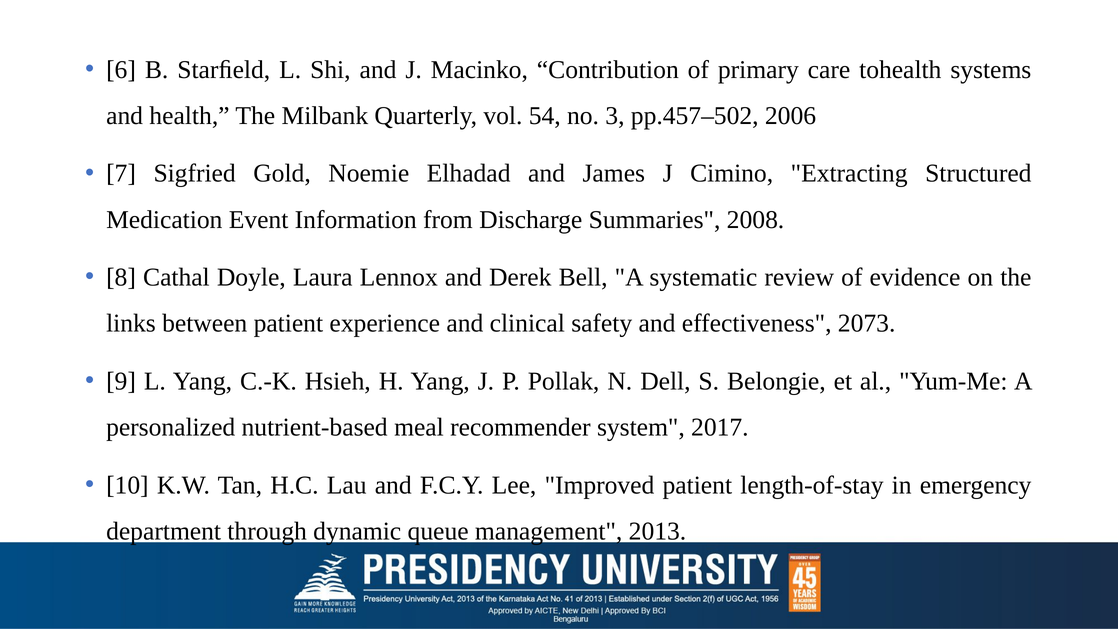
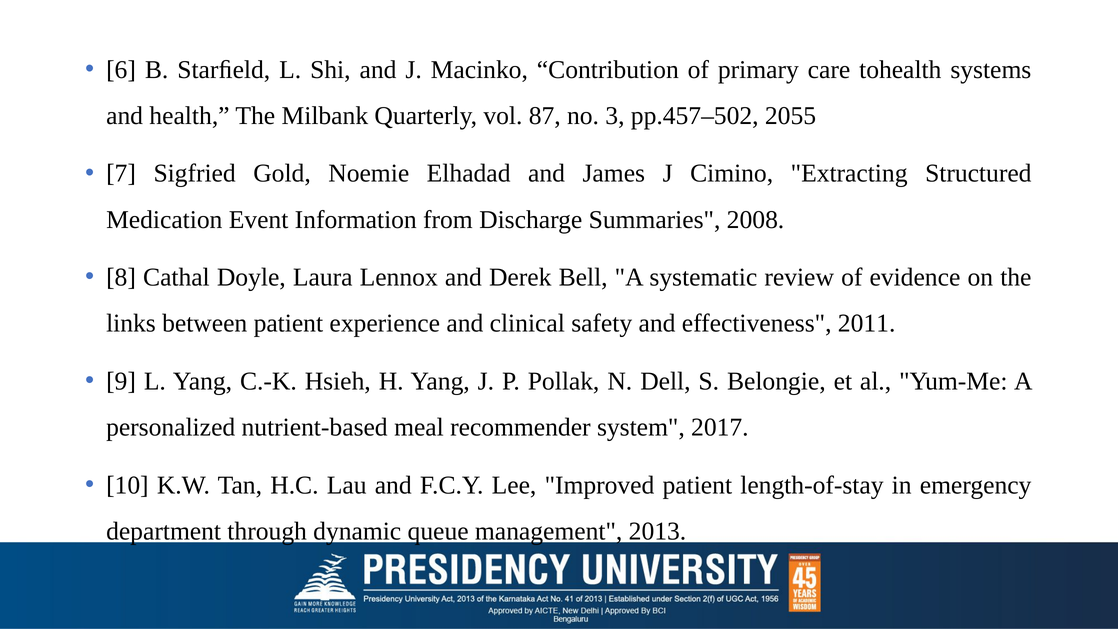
54: 54 -> 87 (545, 116)
2006: 2006 -> 2055 (791, 116)
2073: 2073 -> 2011 (867, 323)
